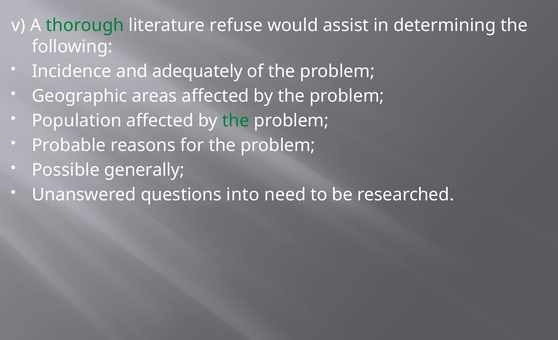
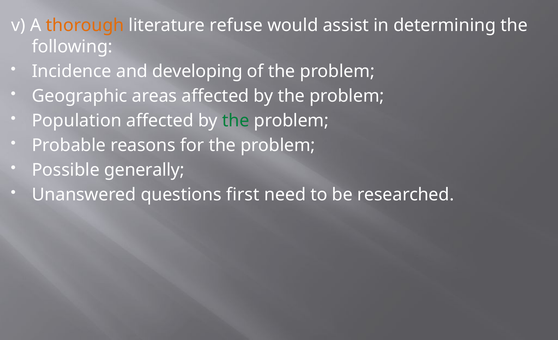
thorough colour: green -> orange (85, 25)
adequately: adequately -> developing (197, 71)
into: into -> first (243, 195)
